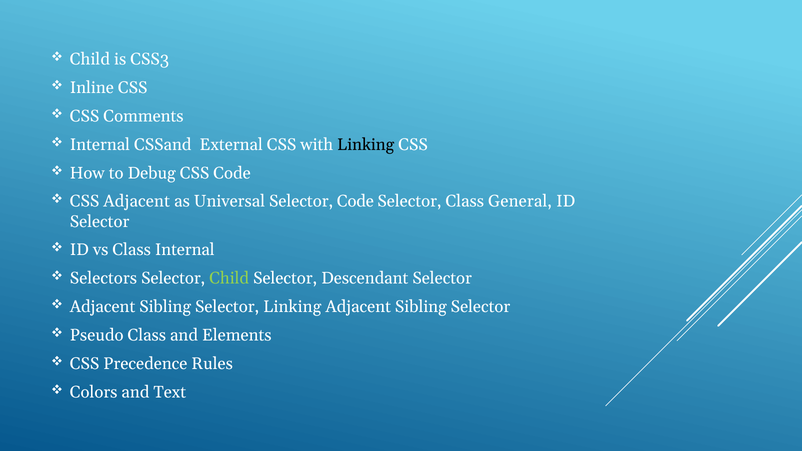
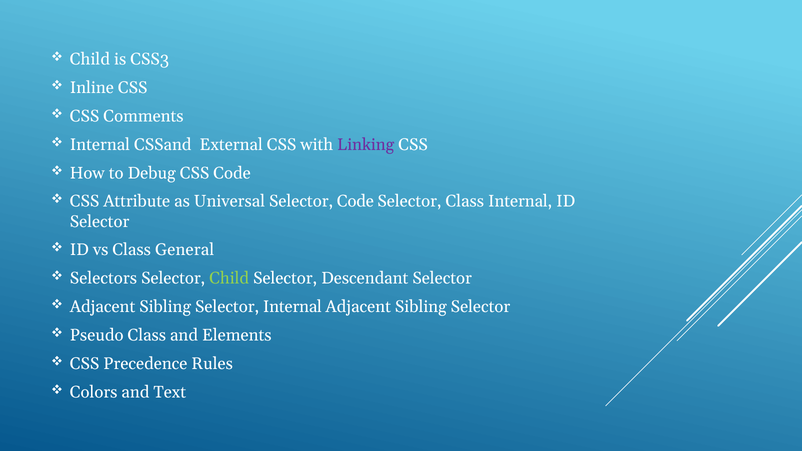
Linking colour: black -> purple (366, 145)
CSS Adjacent: Adjacent -> Attribute (137, 202)
Class General: General -> Internal (520, 202)
Class Internal: Internal -> General (185, 250)
Selector Linking: Linking -> Internal (292, 307)
